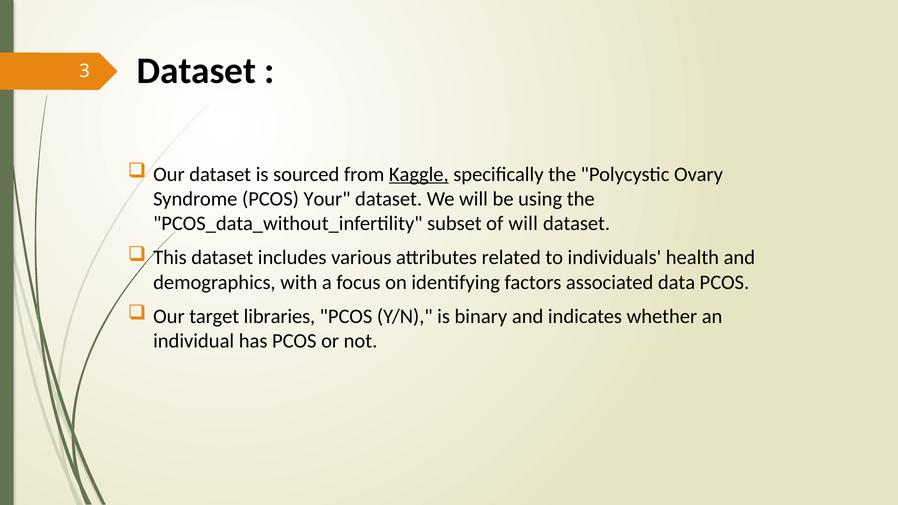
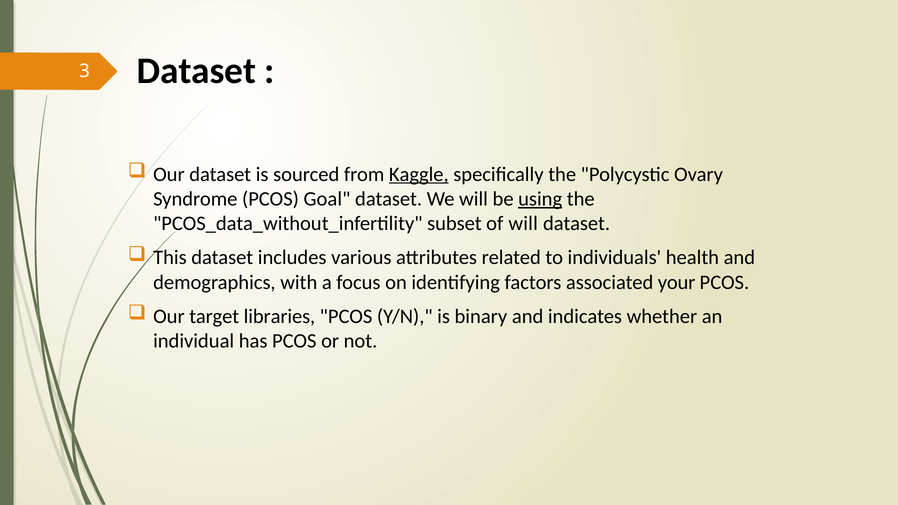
Your: Your -> Goal (327, 199)
using underline: none -> present (540, 199)
data: data -> your (677, 282)
